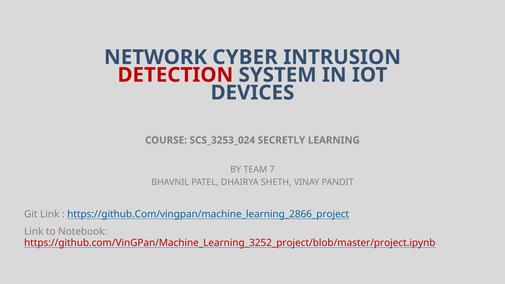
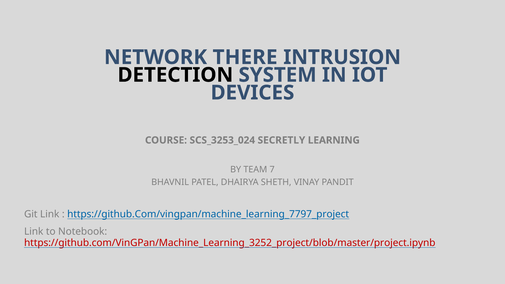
CYBER: CYBER -> THERE (245, 57)
DETECTION colour: red -> black (175, 75)
https://github.Com/vingpan/machine_learning_2866_project: https://github.Com/vingpan/machine_learning_2866_project -> https://github.Com/vingpan/machine_learning_7797_project (208, 214)
